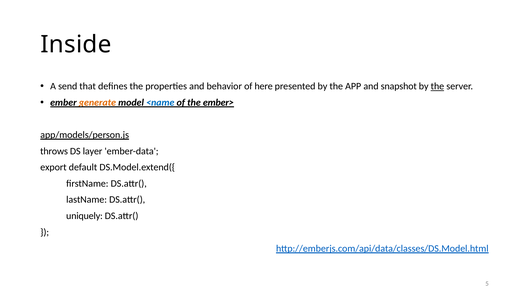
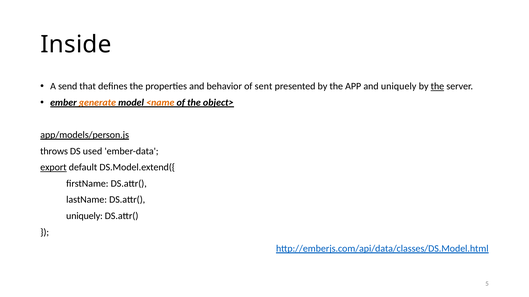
here: here -> sent (264, 86)
and snapshot: snapshot -> uniquely (399, 86)
<name colour: blue -> orange (160, 103)
ember>: ember> -> object> (218, 103)
layer: layer -> used (93, 151)
export underline: none -> present (53, 168)
